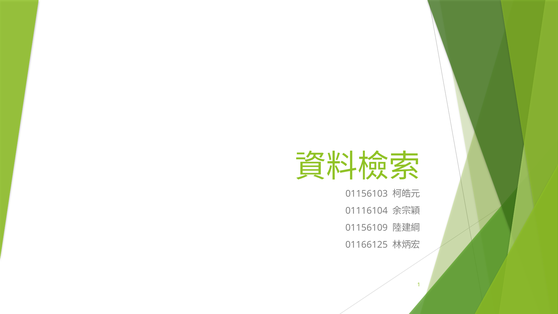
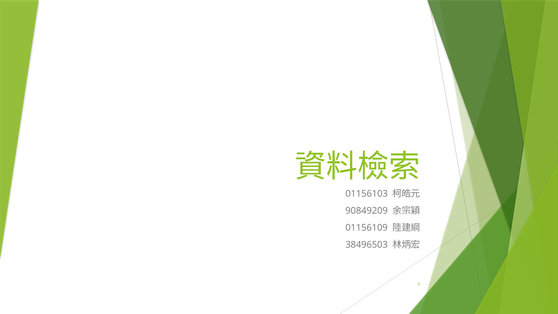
01116104: 01116104 -> 90849209 (367, 211)
01166125: 01166125 -> 38496503 (367, 245)
